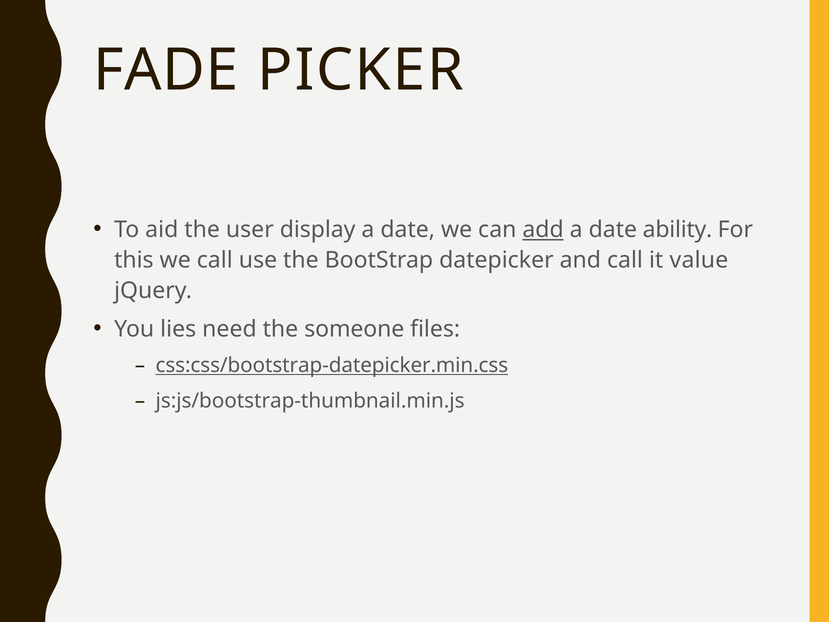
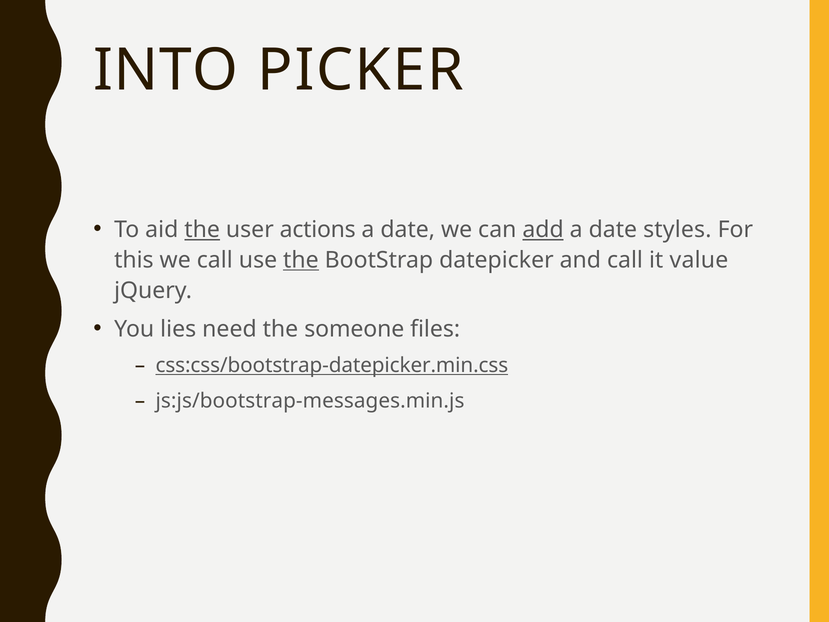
FADE: FADE -> INTO (166, 70)
the underline: none -> present (202, 230)
display: display -> actions (318, 230)
ability: ability -> styles (677, 230)
the underline: none -> present (301, 260)
js:js/bootstrap-thumbnail.min.js: js:js/bootstrap-thumbnail.min.js -> js:js/bootstrap-messages.min.js (310, 401)
